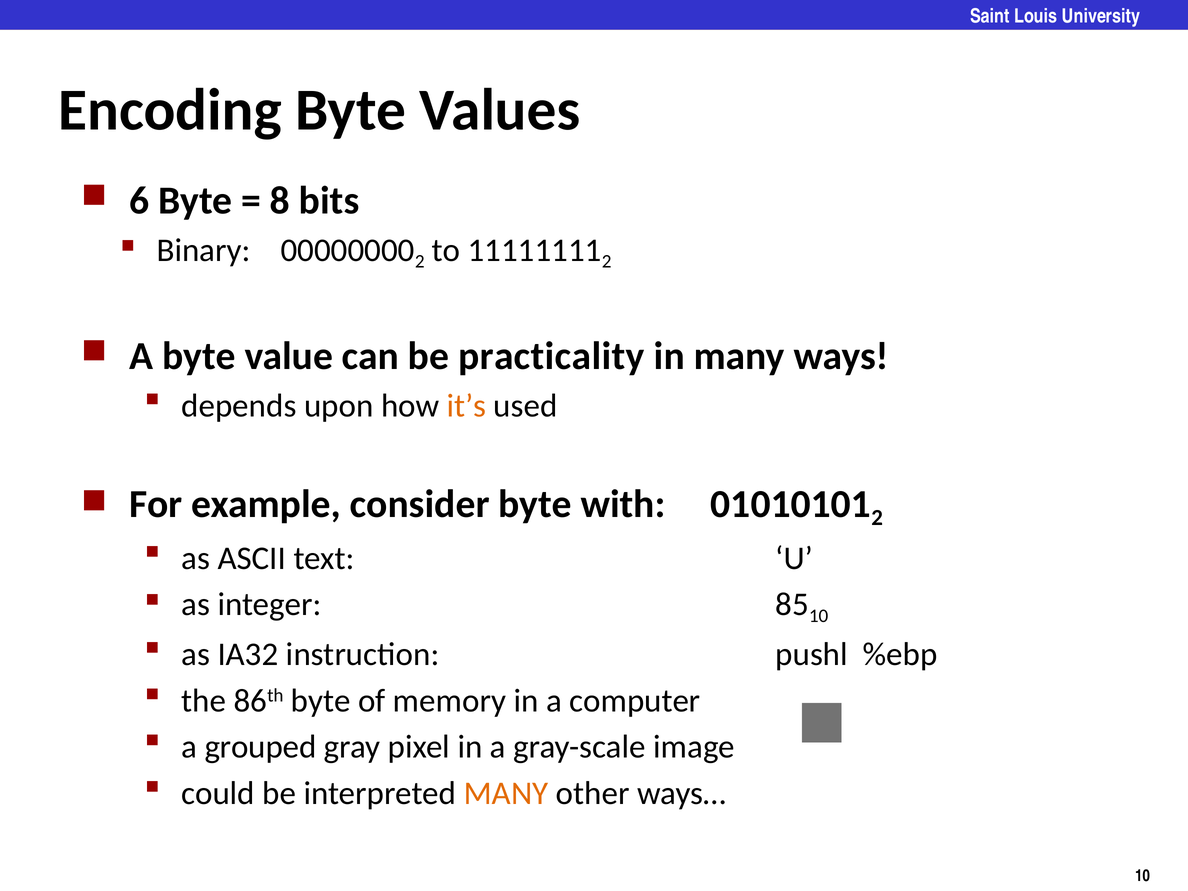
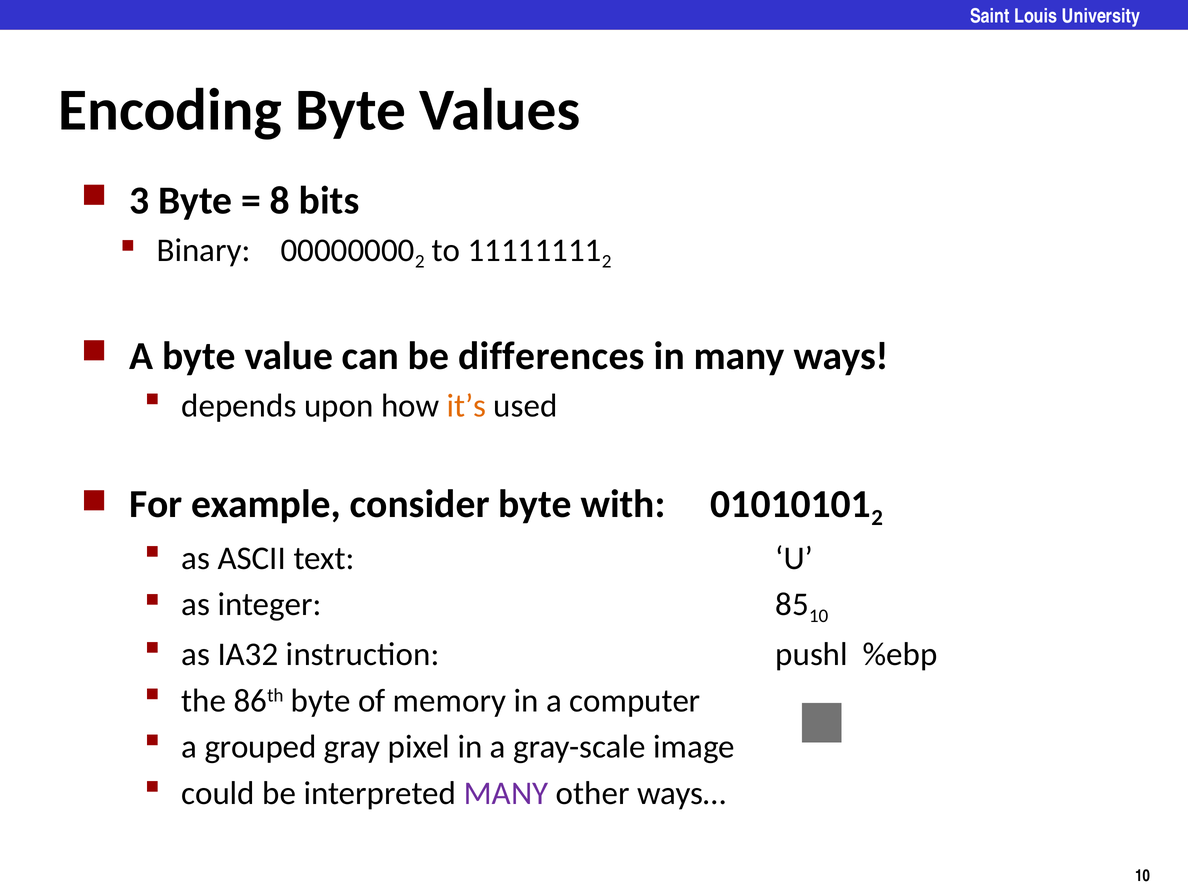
6: 6 -> 3 (139, 201)
practicality: practicality -> differences (551, 356)
MANY colour: orange -> purple (506, 793)
